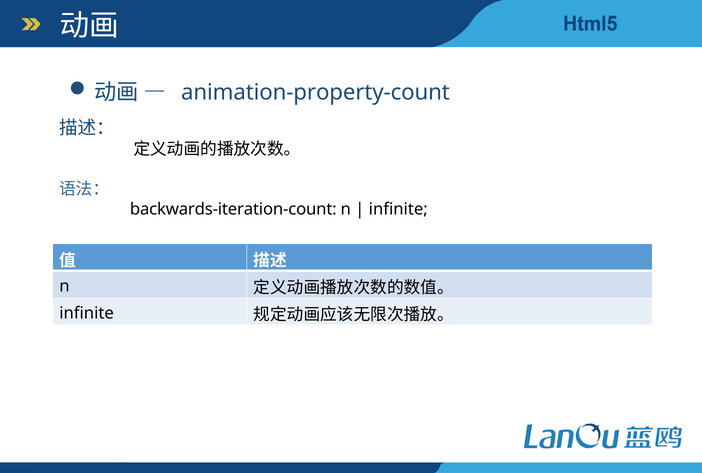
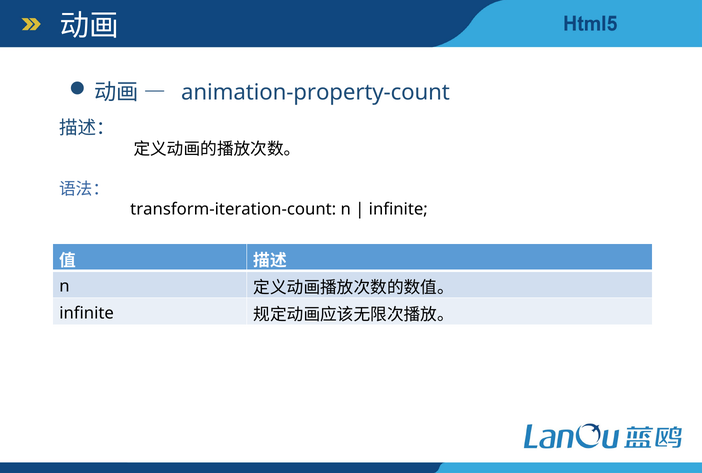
backwards-iteration-count: backwards-iteration-count -> transform-iteration-count (233, 209)
